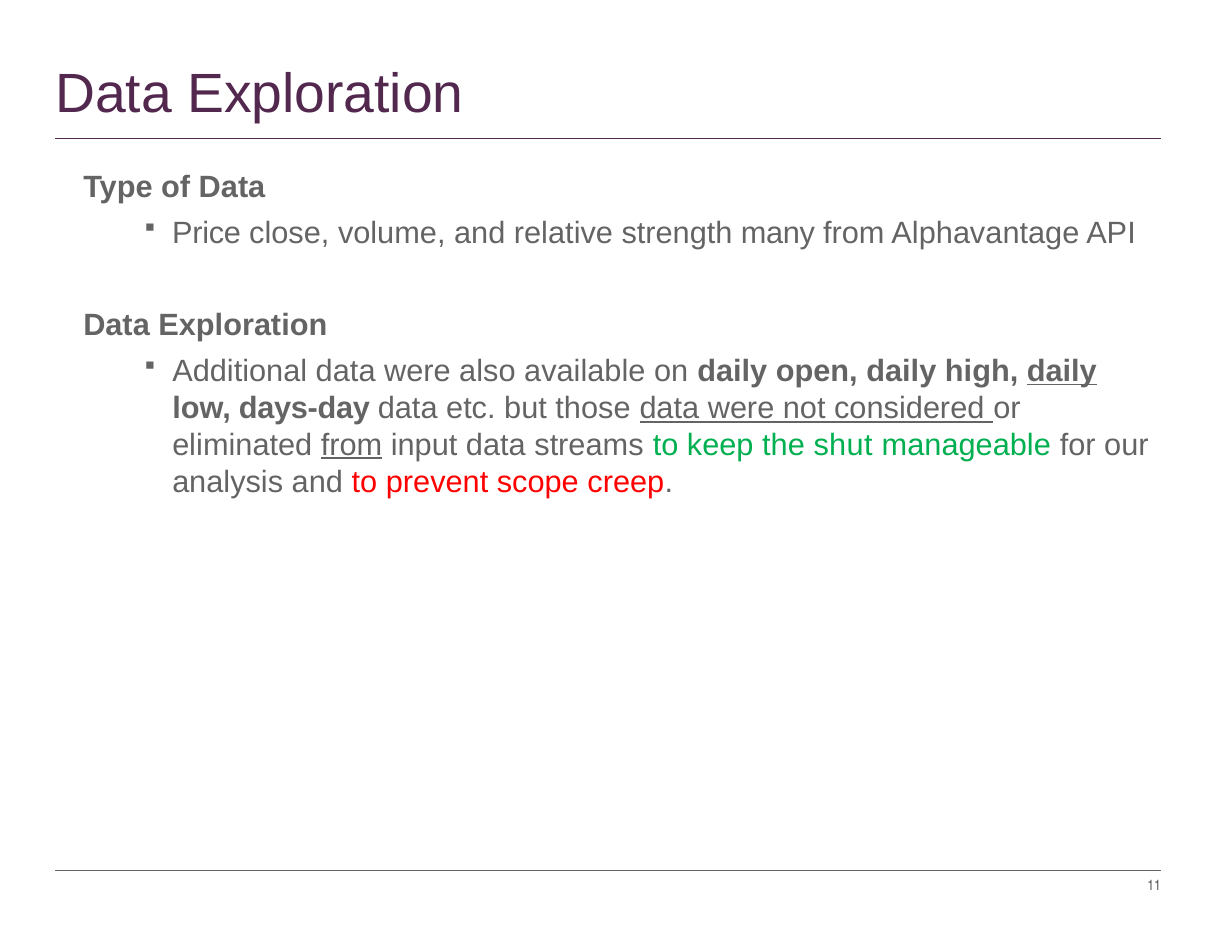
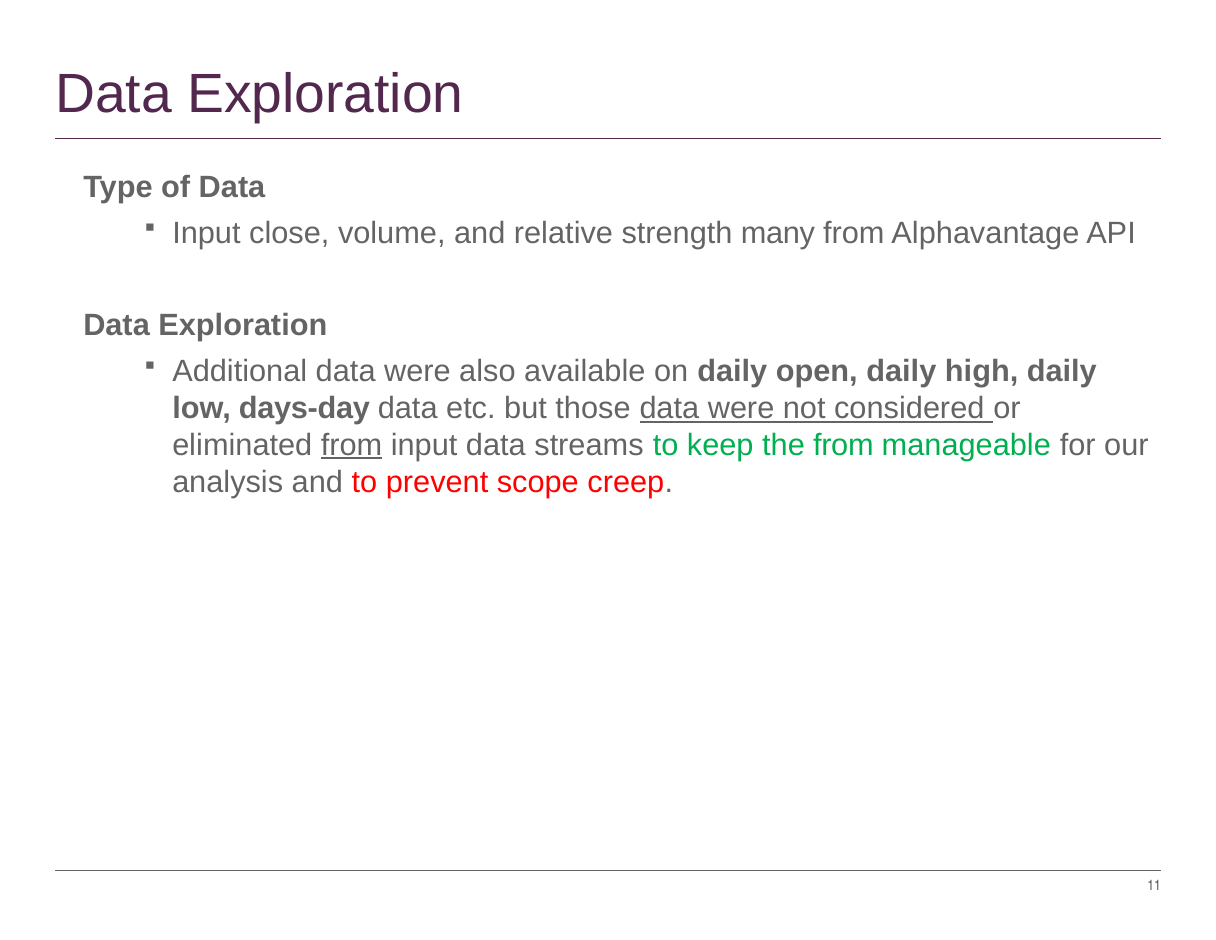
Price: Price -> Input (206, 233)
daily underline: present -> none (1062, 371)
the shut: shut -> from (843, 445)
